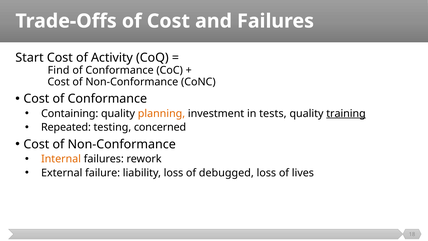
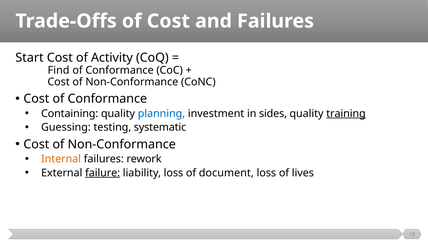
planning colour: orange -> blue (161, 113)
tests: tests -> sides (273, 113)
Repeated: Repeated -> Guessing (66, 127)
concerned: concerned -> systematic (160, 127)
failure underline: none -> present (103, 173)
debugged: debugged -> document (226, 173)
